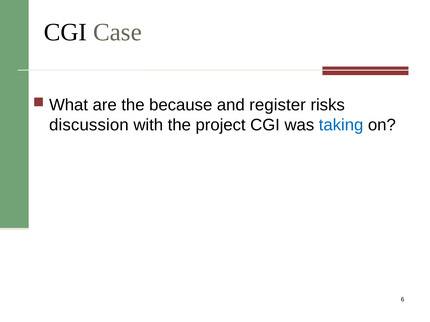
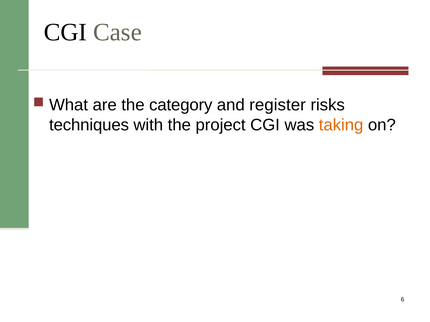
because: because -> category (181, 105)
discussion: discussion -> techniques (89, 125)
taking colour: blue -> orange (341, 125)
